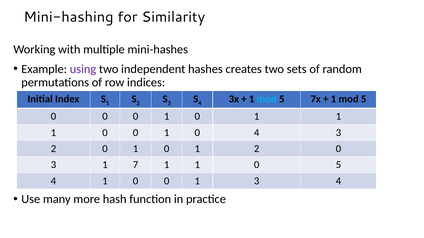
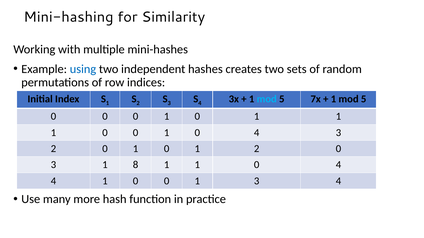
using colour: purple -> blue (83, 69)
7: 7 -> 8 (136, 165)
1 1 0 5: 5 -> 4 (338, 165)
